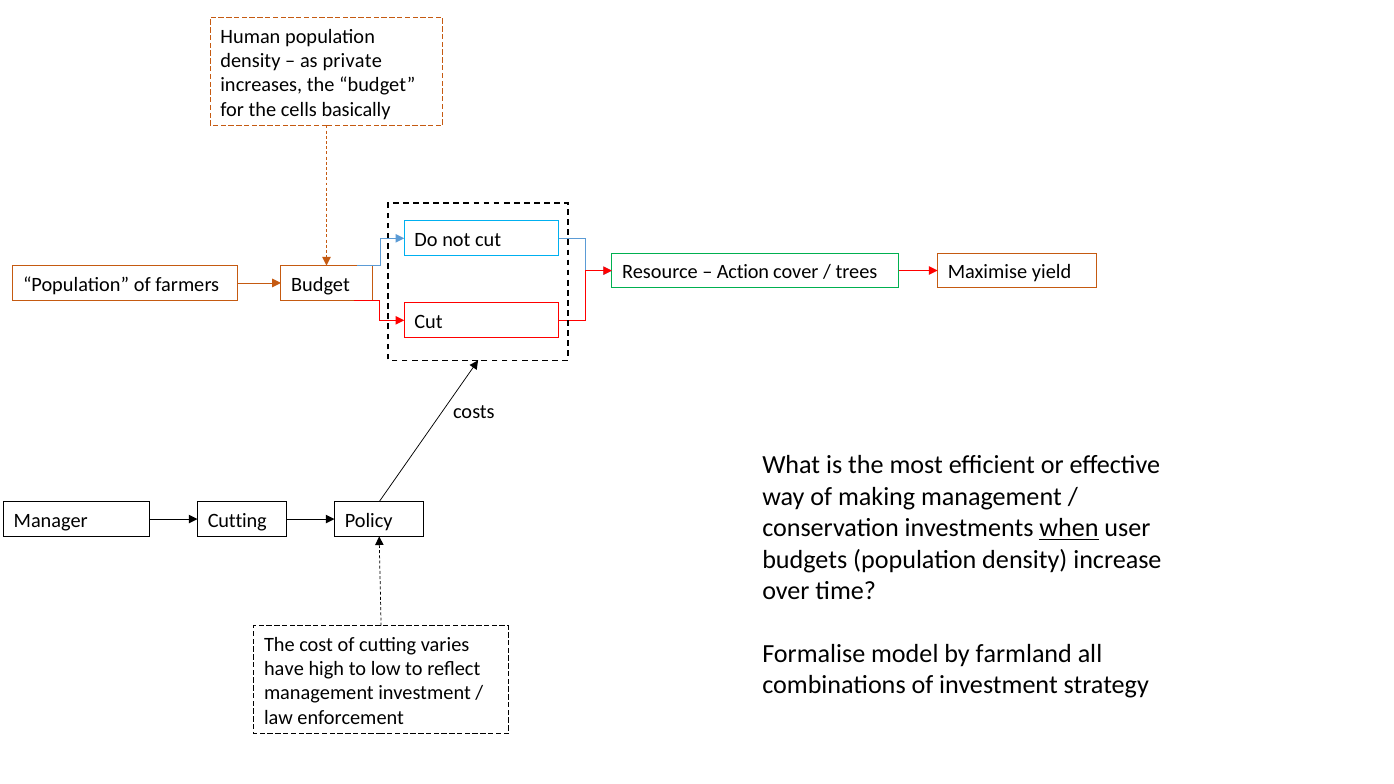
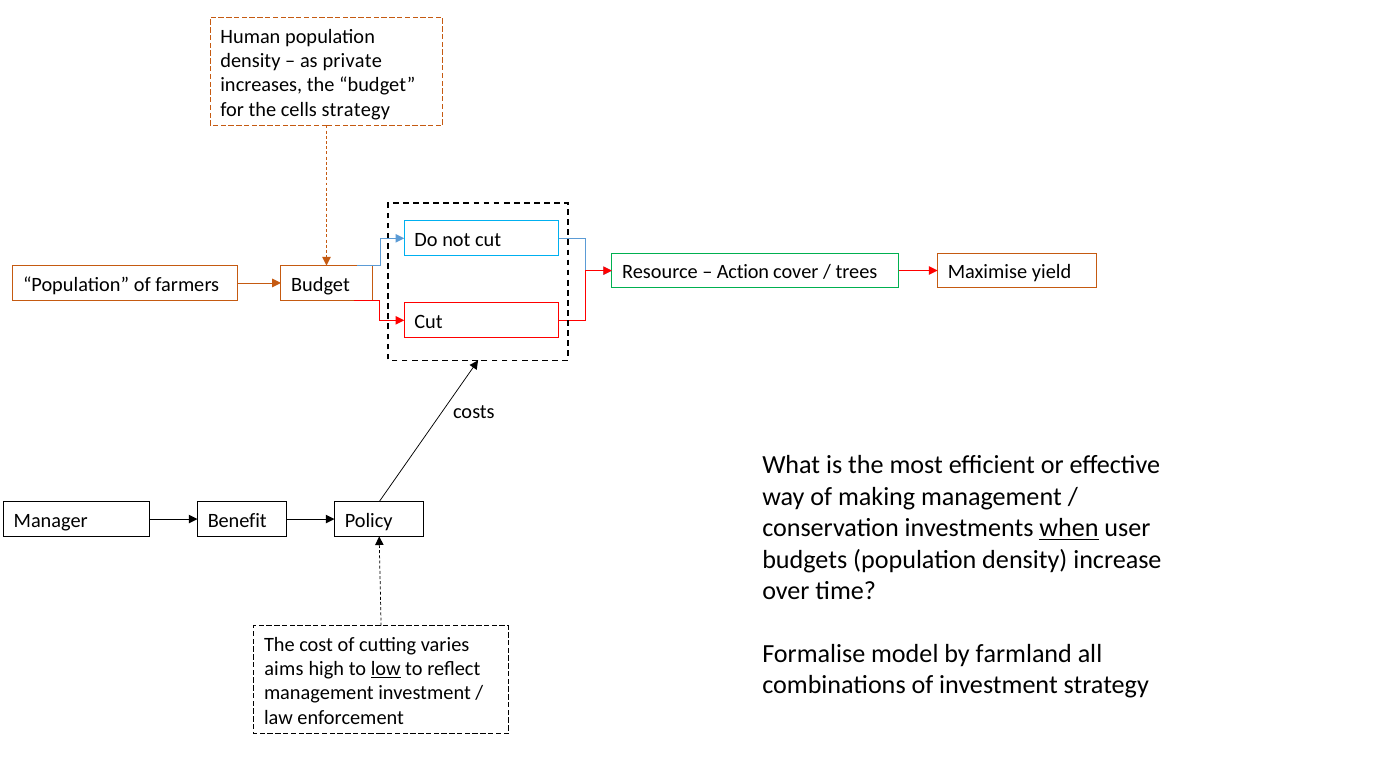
cells basically: basically -> strategy (356, 110)
Manager Cutting: Cutting -> Benefit (237, 521)
have: have -> aims (284, 669)
low underline: none -> present (386, 669)
